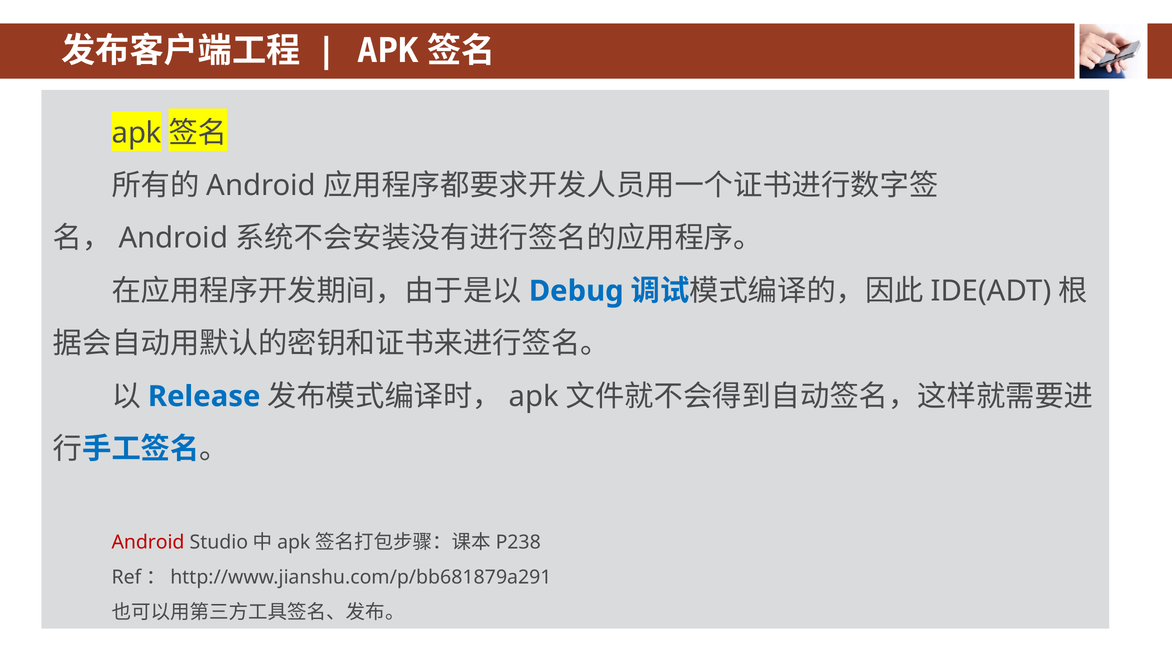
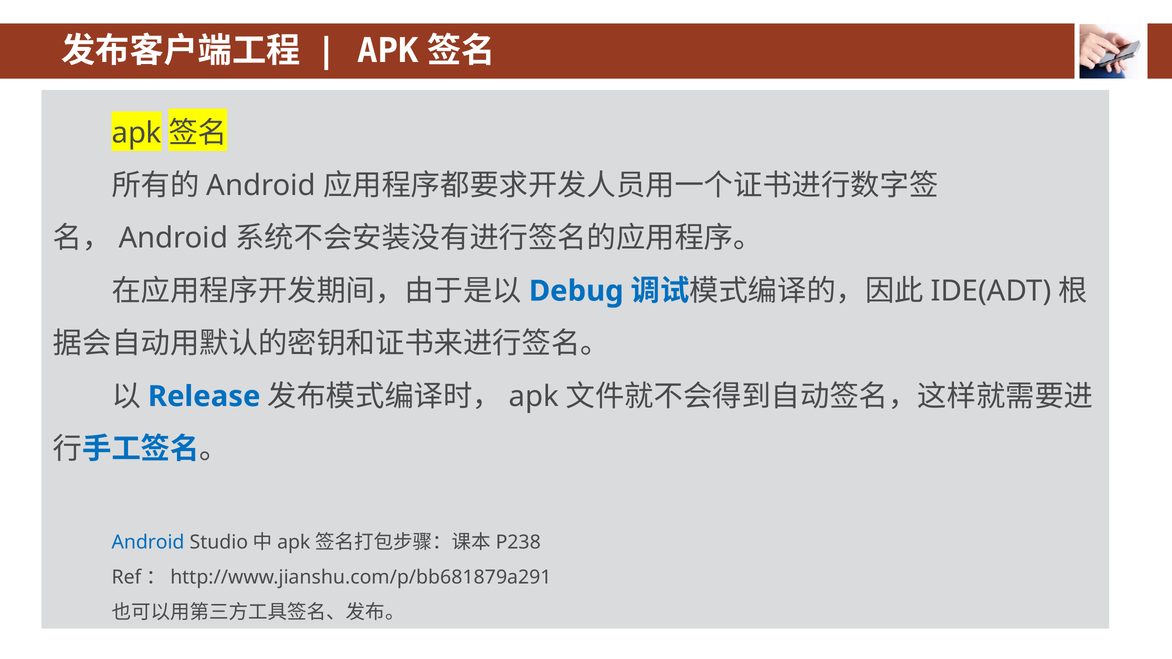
Android colour: red -> blue (148, 542)
